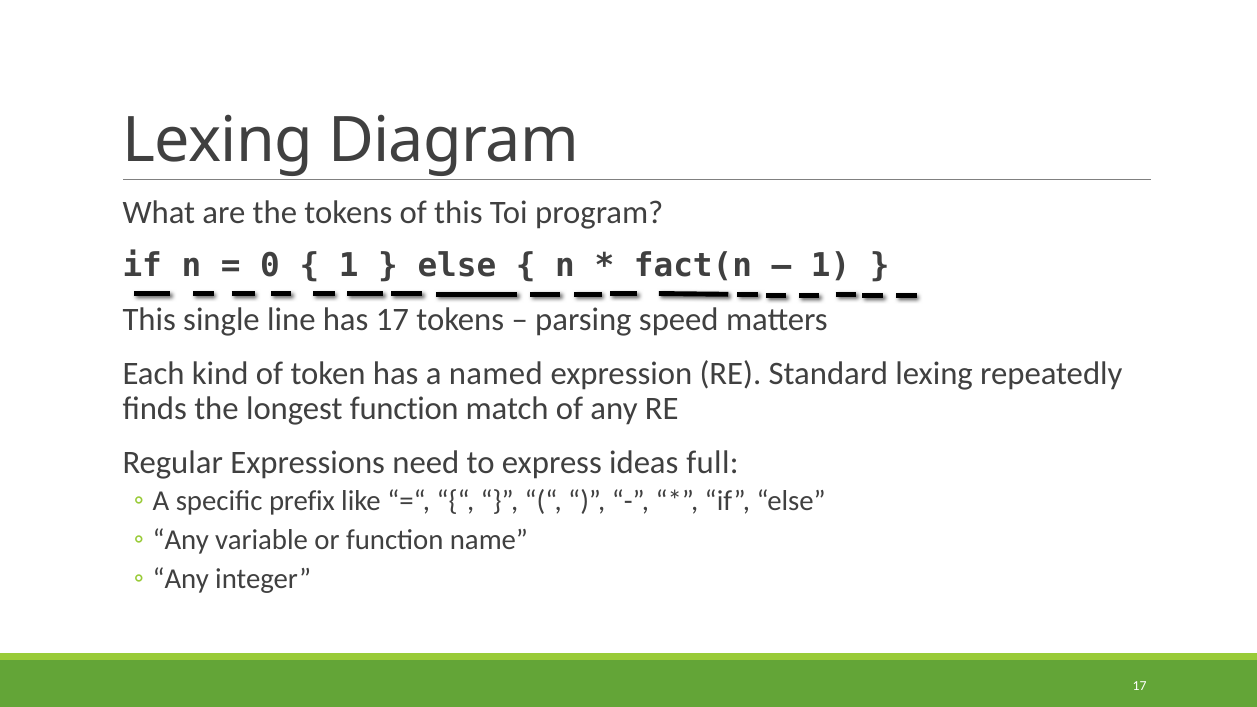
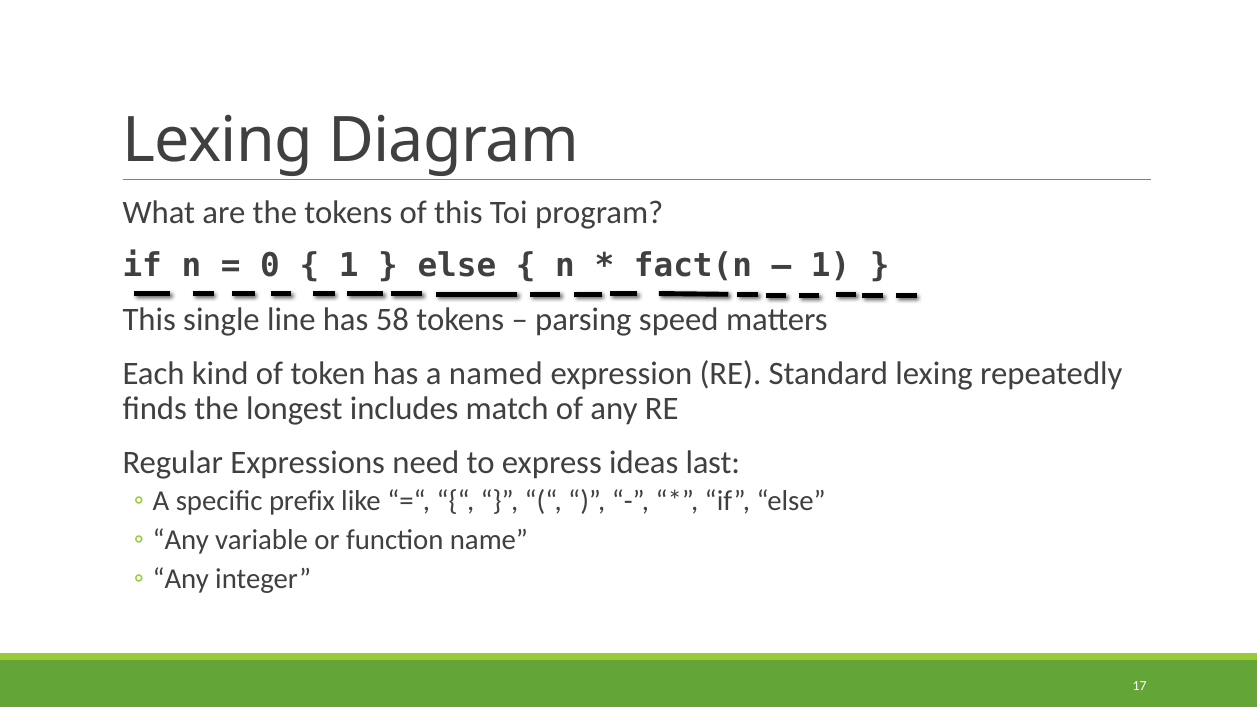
has 17: 17 -> 58 (392, 320)
longest function: function -> includes (404, 409)
full: full -> last (713, 462)
